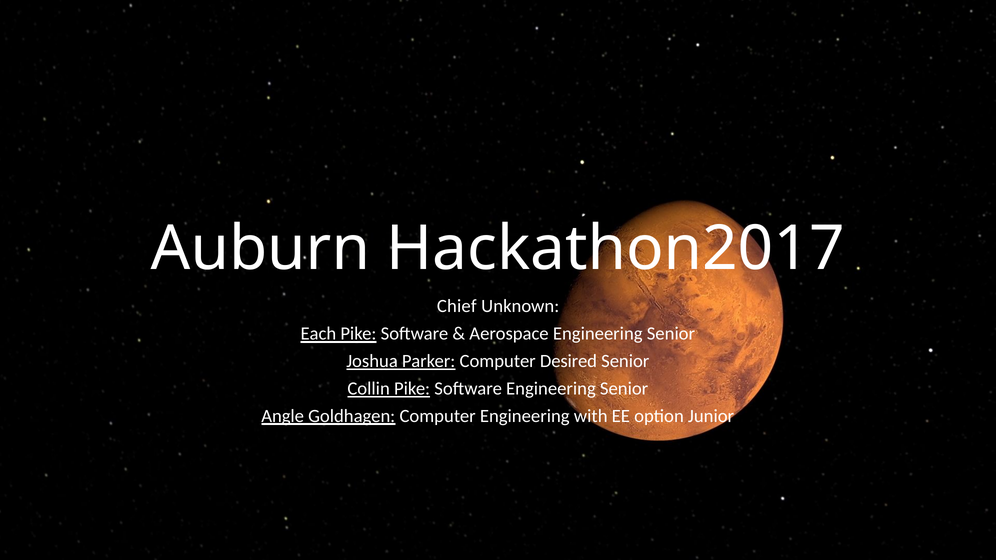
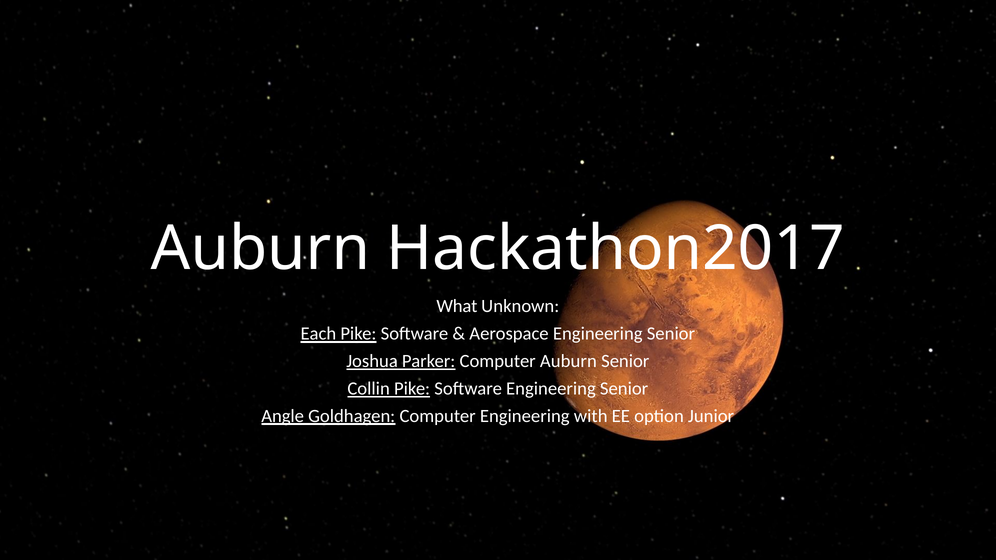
Chief: Chief -> What (457, 306)
Computer Desired: Desired -> Auburn (568, 361)
